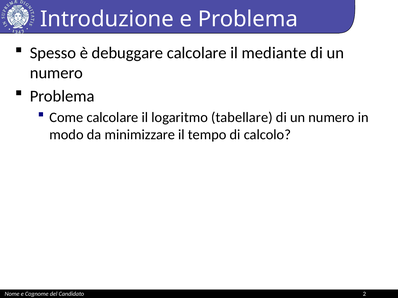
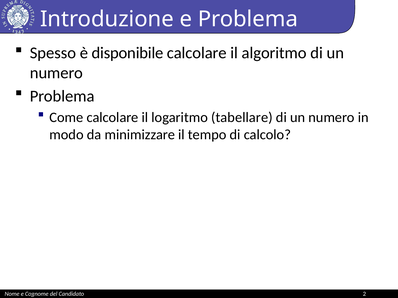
debuggare: debuggare -> disponibile (128, 53)
mediante: mediante -> algoritmo (274, 53)
